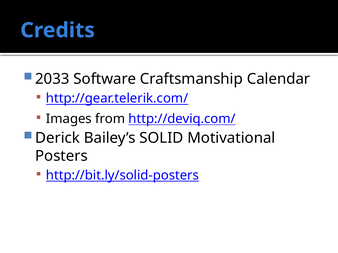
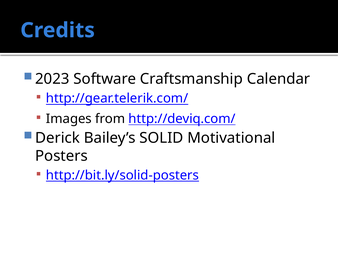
2033: 2033 -> 2023 (52, 79)
